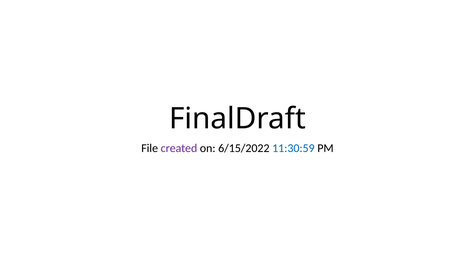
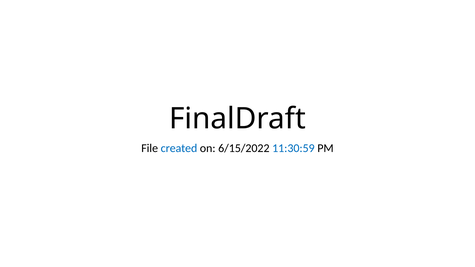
created colour: purple -> blue (179, 148)
